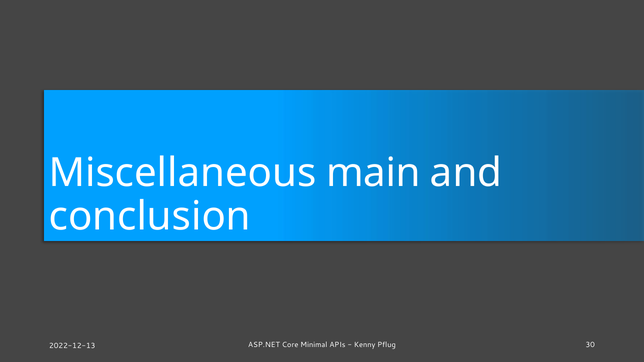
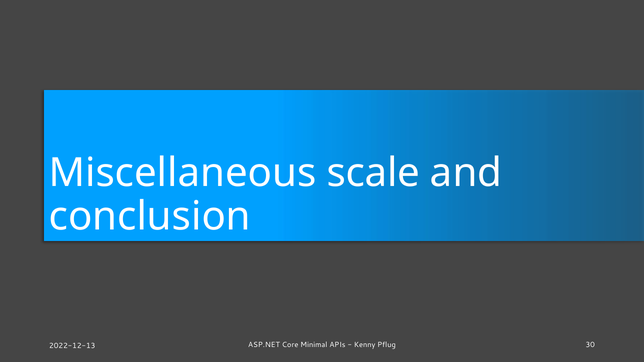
main: main -> scale (373, 173)
